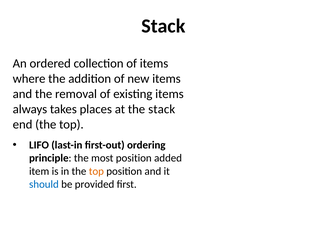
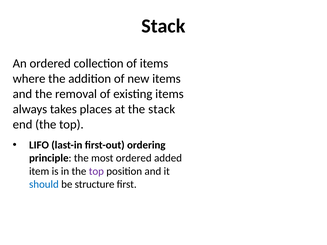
most position: position -> ordered (134, 158)
top colour: orange -> purple (96, 171)
provided: provided -> structure (95, 184)
